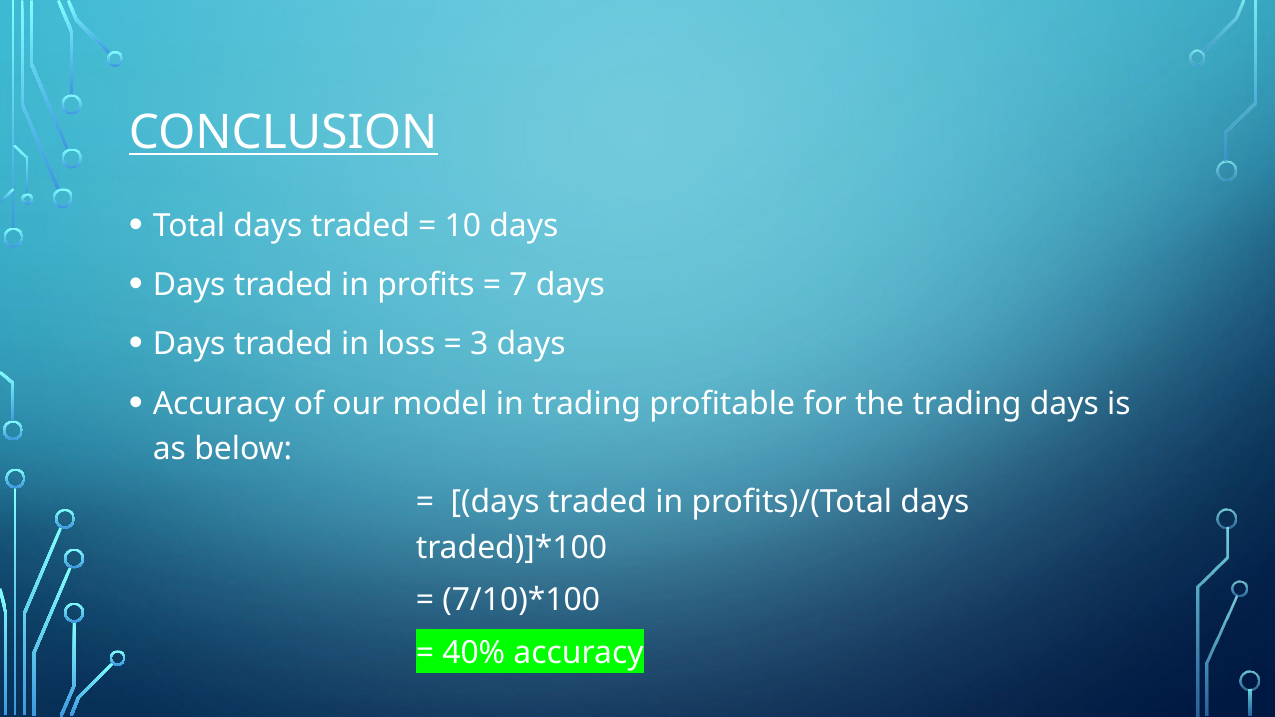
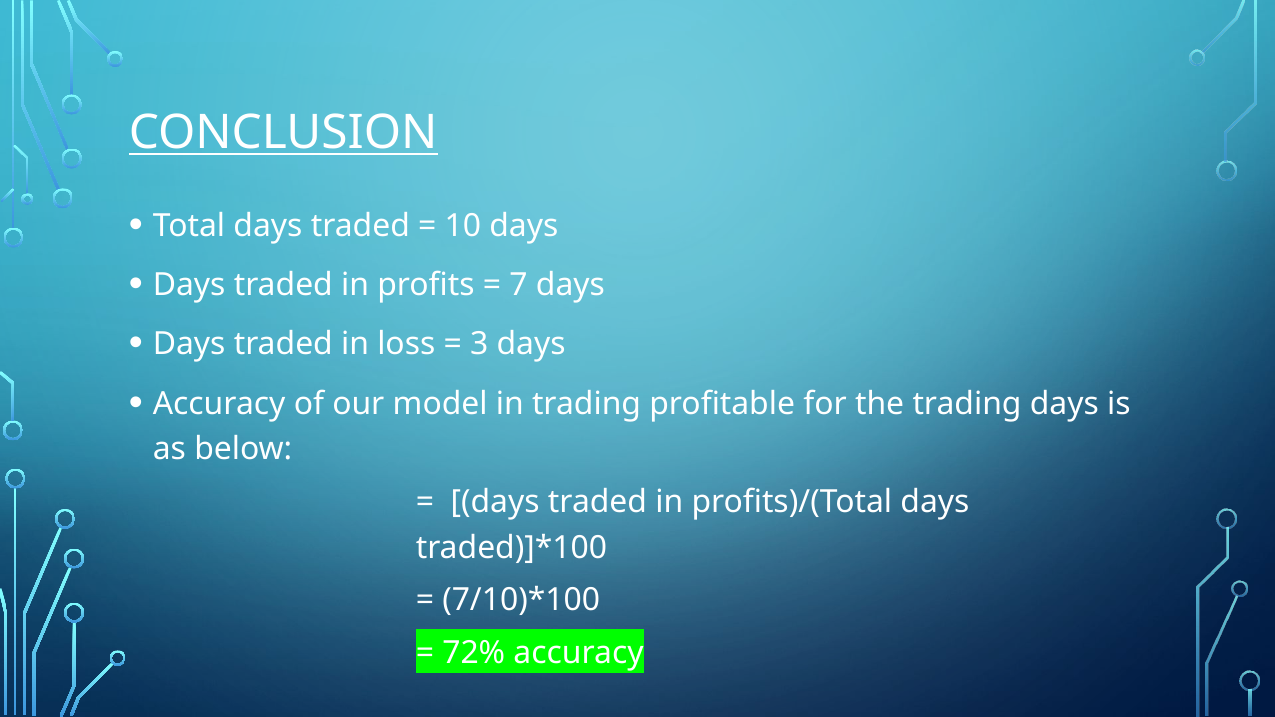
40%: 40% -> 72% (474, 653)
